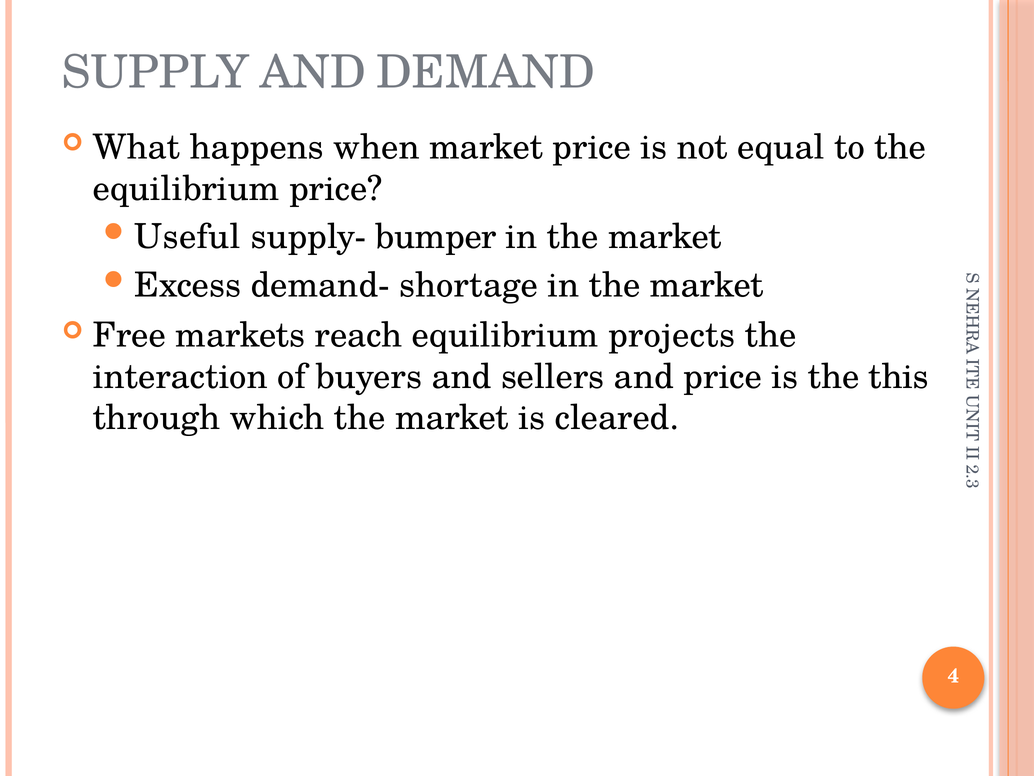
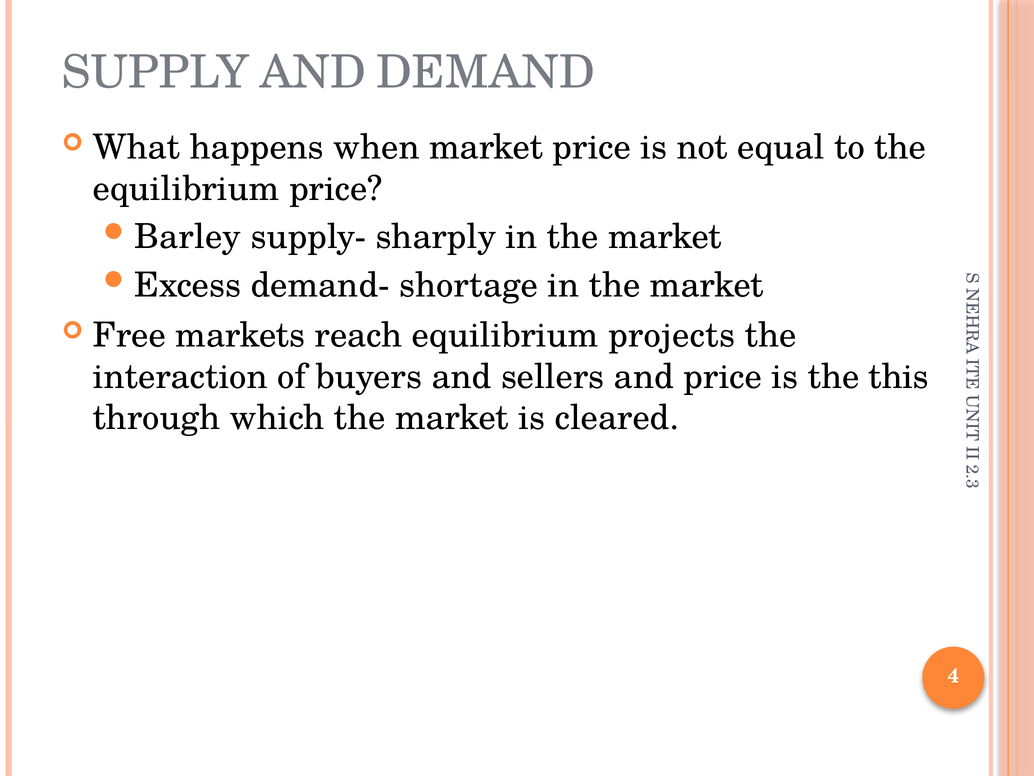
Useful: Useful -> Barley (188, 237)
bumper: bumper -> sharply (436, 237)
